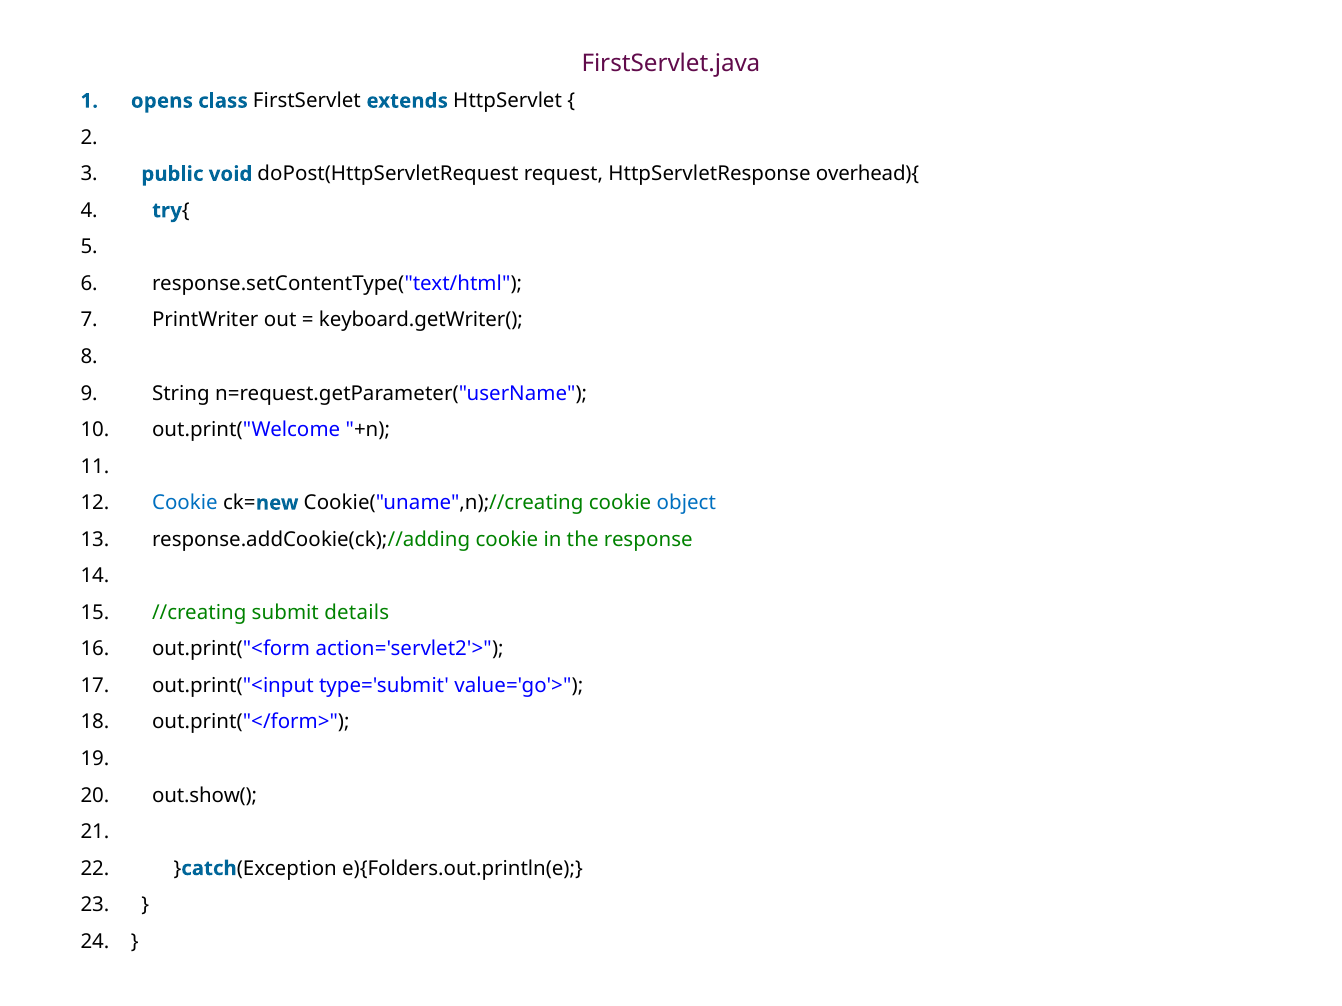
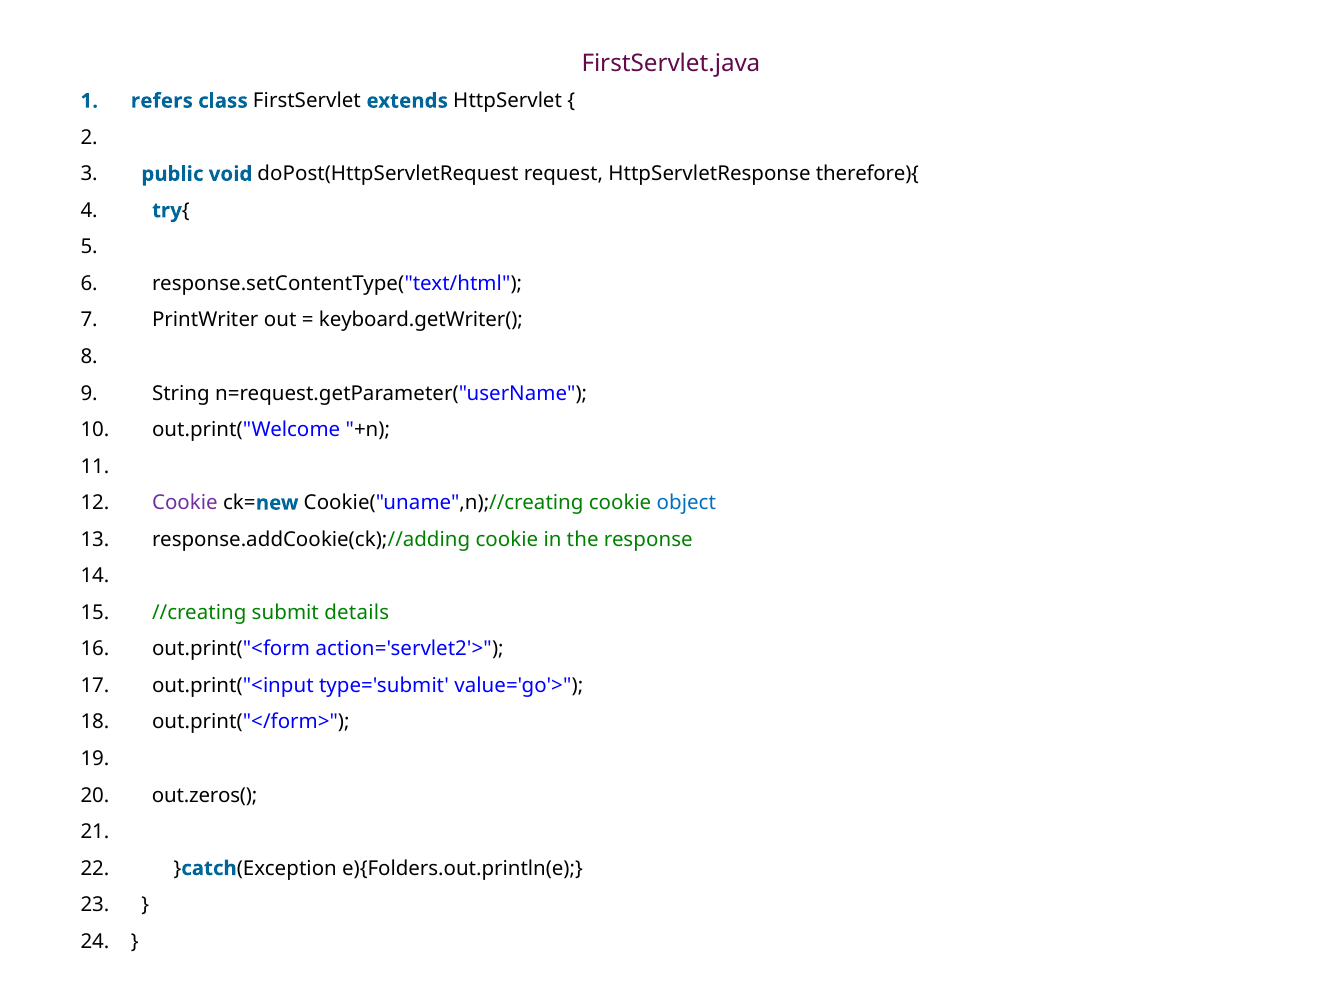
opens: opens -> refers (162, 101)
overhead){: overhead){ -> therefore){ (868, 174)
Cookie colour: blue -> purple (185, 503)
out.show(: out.show( -> out.zeros( (205, 796)
